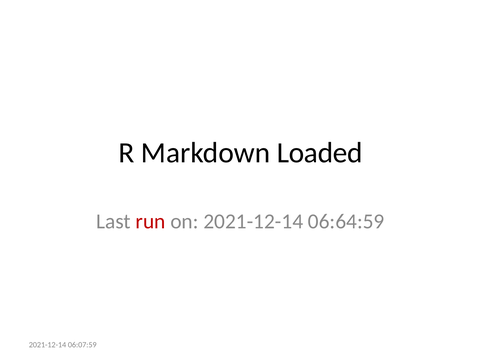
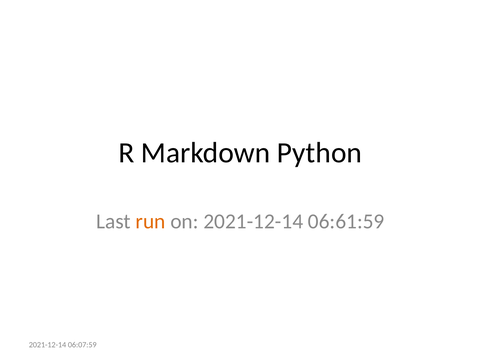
Loaded: Loaded -> Python (319, 153)
run colour: red -> orange (151, 221)
06:64:59: 06:64:59 -> 06:61:59 (346, 221)
